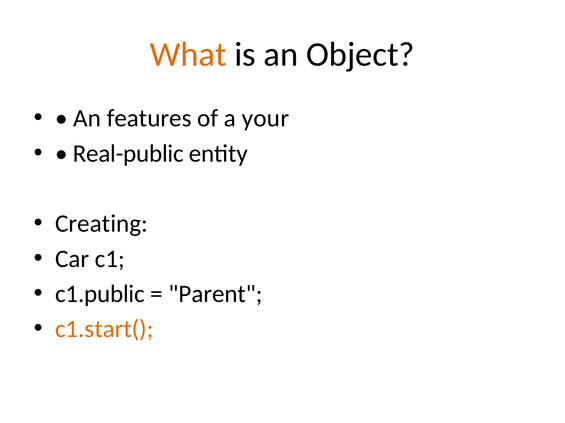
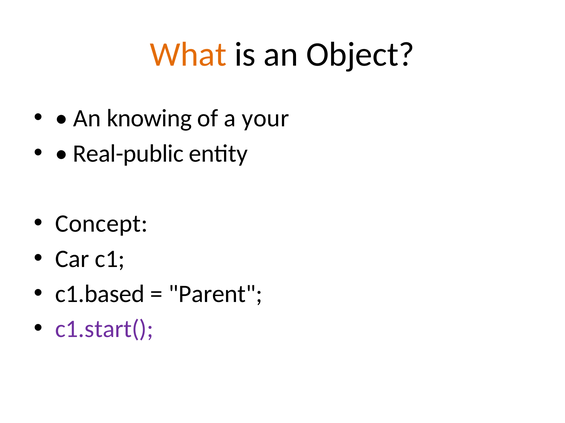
features: features -> knowing (149, 119)
Creating: Creating -> Concept (101, 224)
c1.public: c1.public -> c1.based (100, 294)
c1.start( colour: orange -> purple (104, 330)
